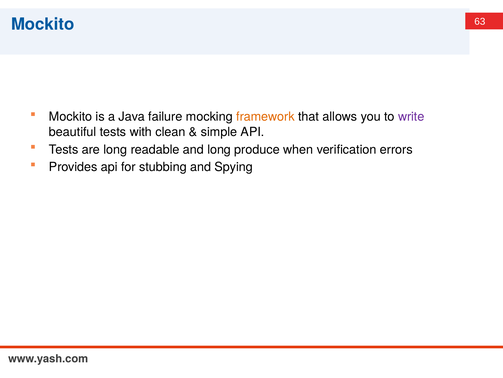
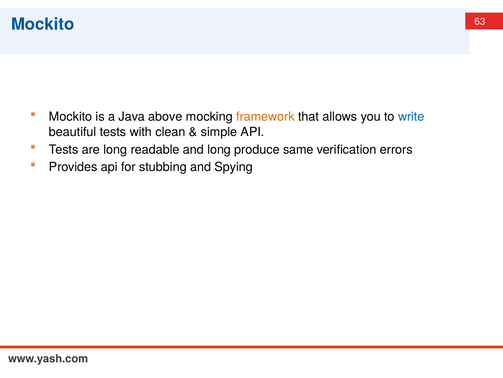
failure: failure -> above (165, 117)
write colour: purple -> blue (411, 117)
when: when -> same (298, 149)
